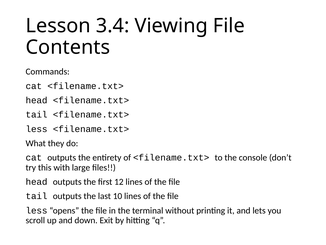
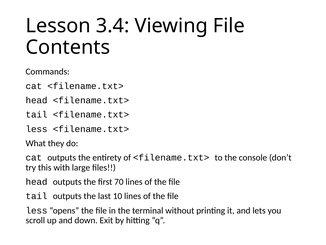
12: 12 -> 70 (119, 182)
